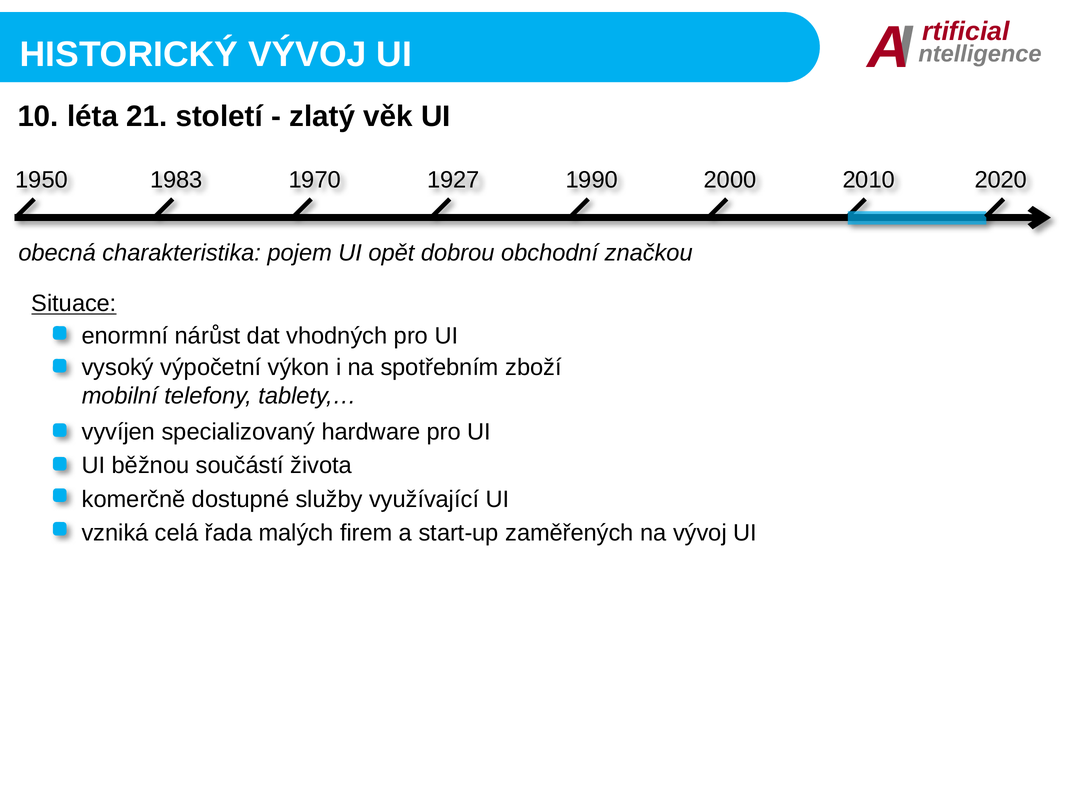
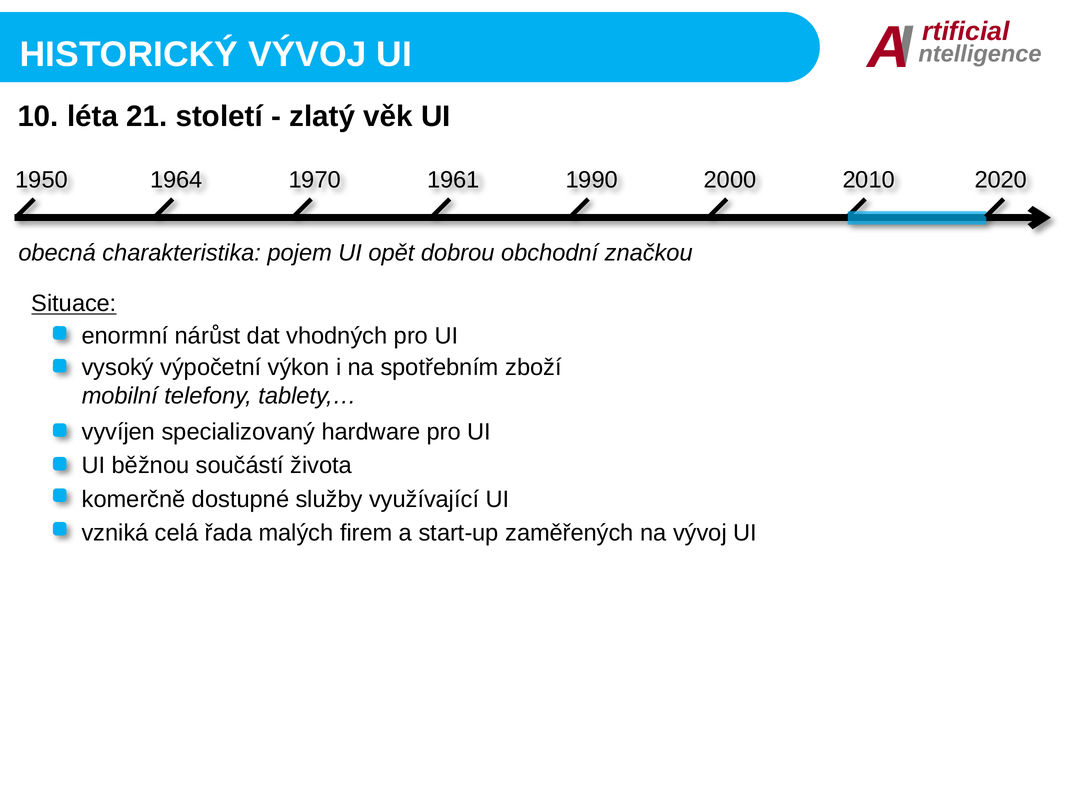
1983: 1983 -> 1964 (176, 180)
1927: 1927 -> 1961 (453, 180)
